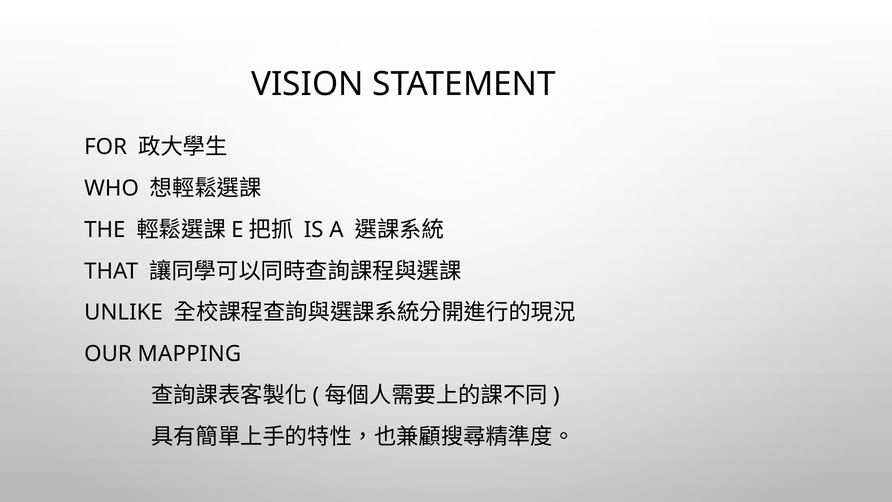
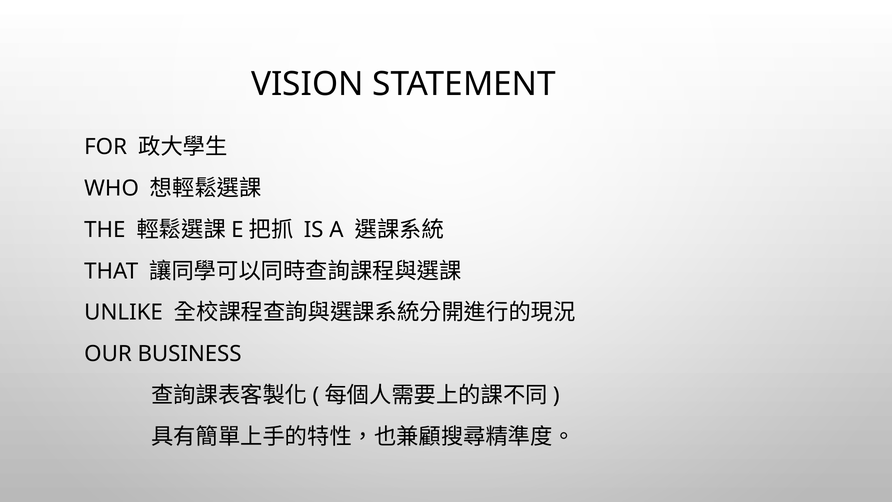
MAPPING: MAPPING -> BUSINESS (190, 354)
